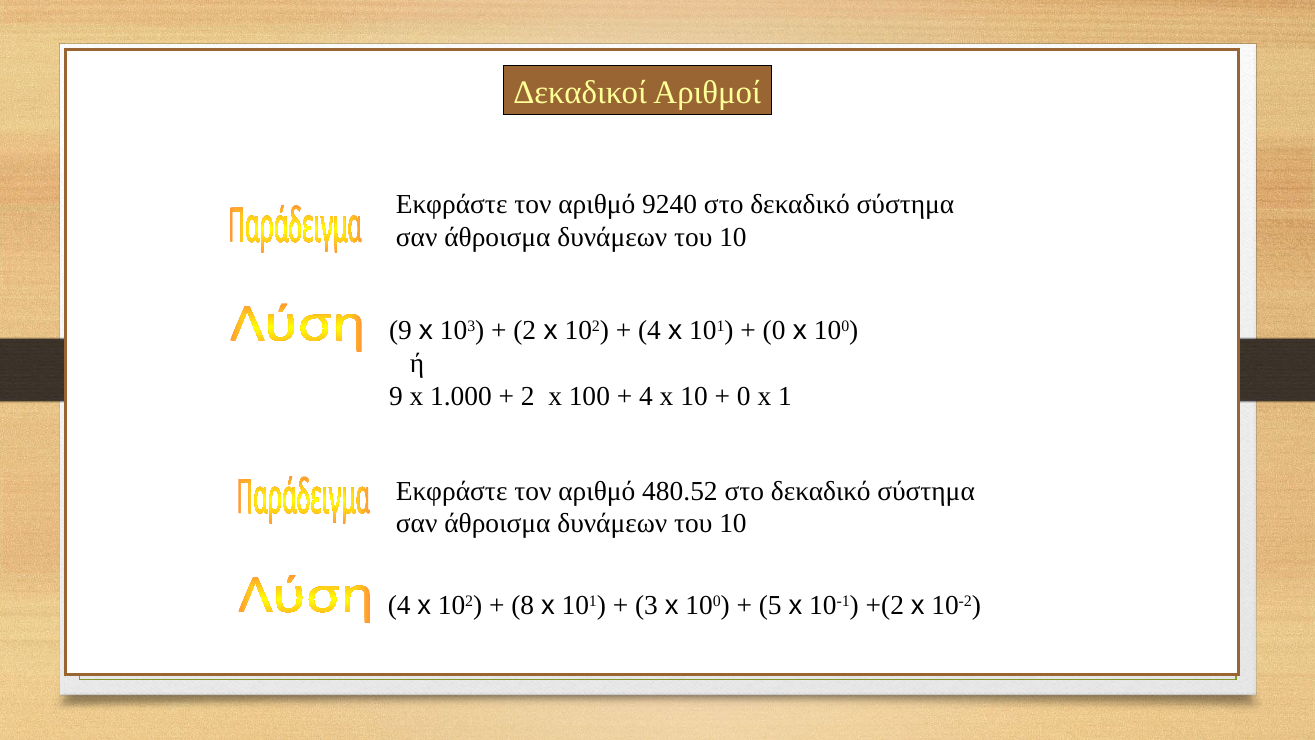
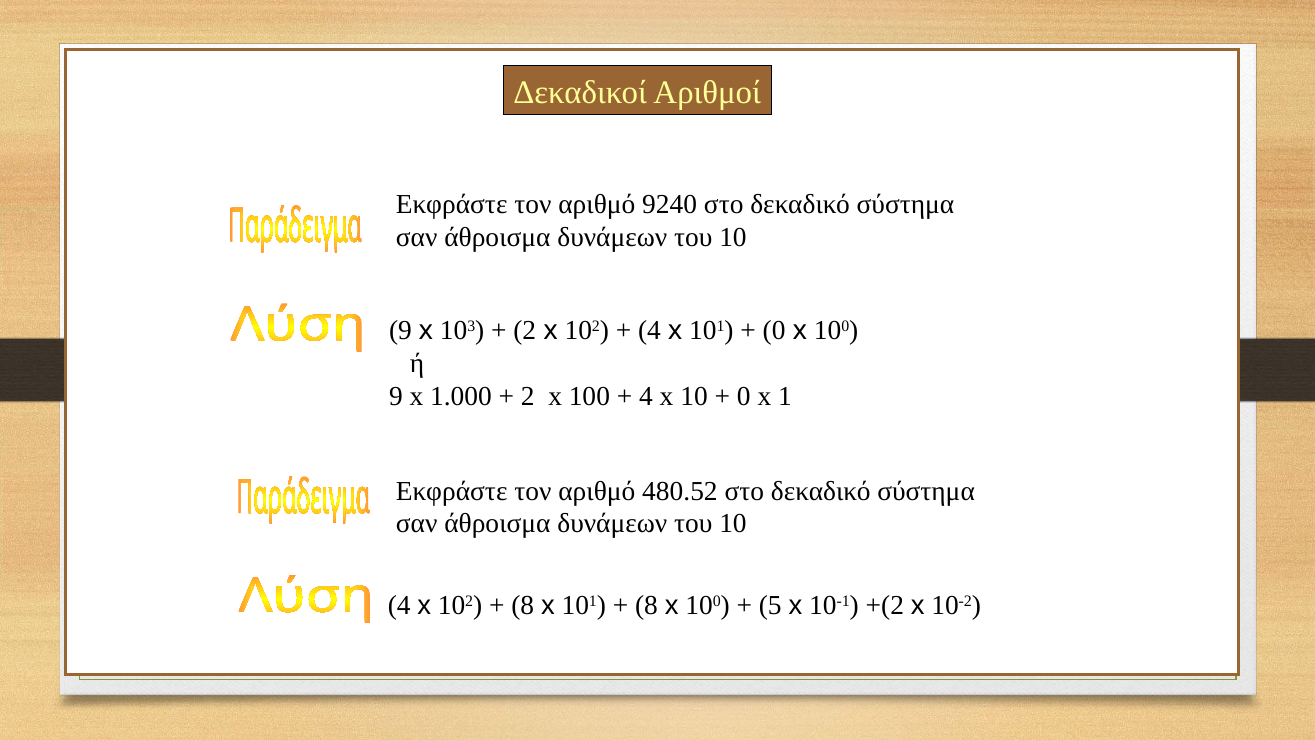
3: 3 -> 8 (646, 605)
